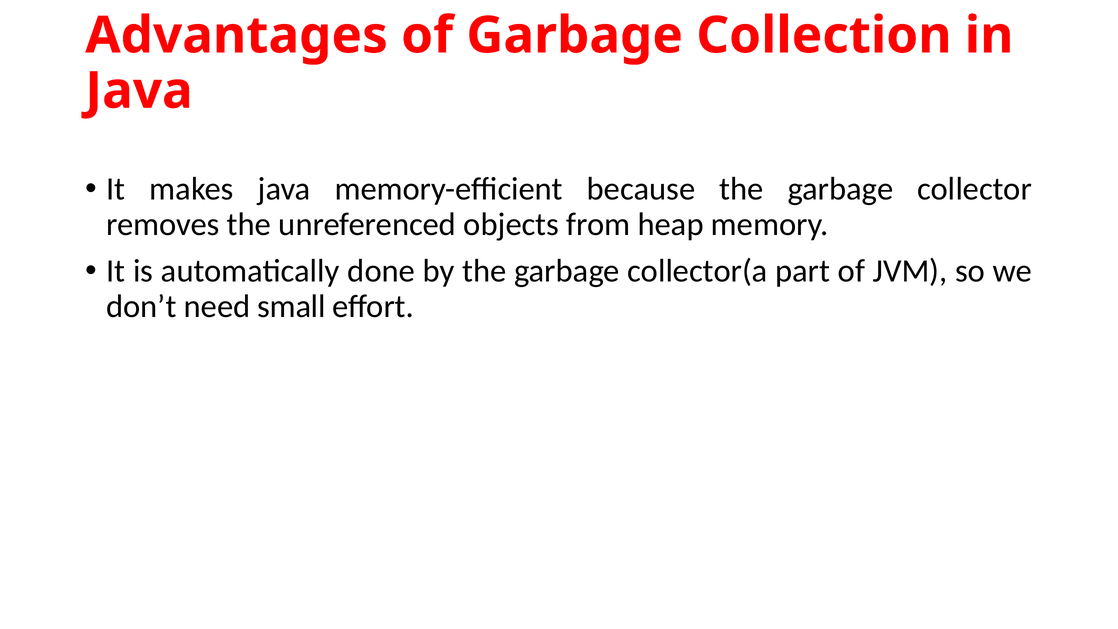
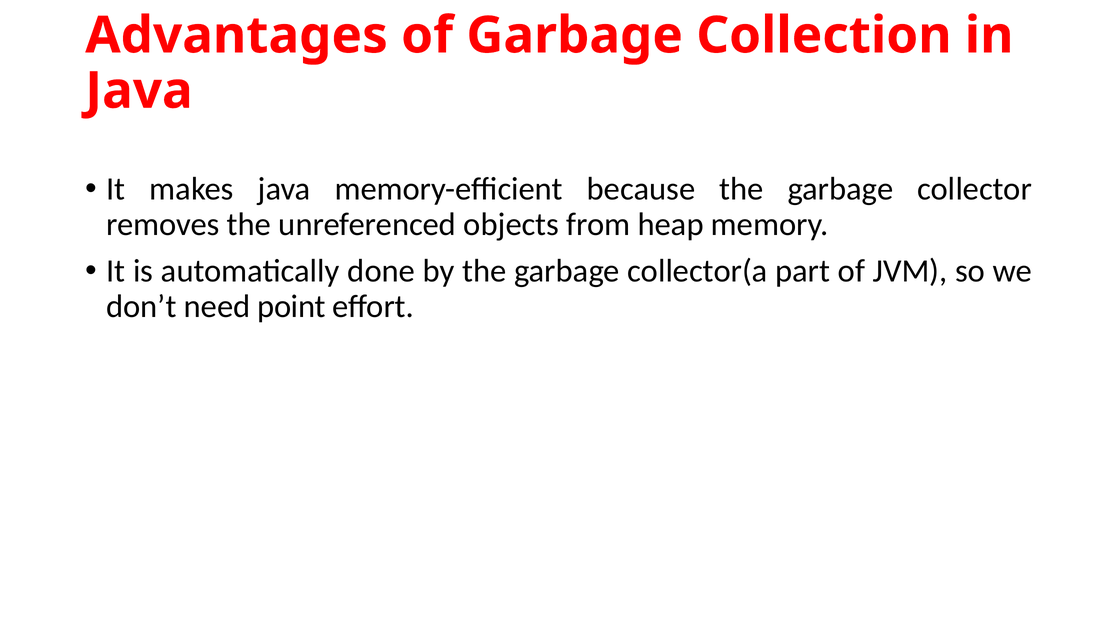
small: small -> point (291, 306)
